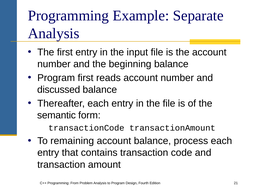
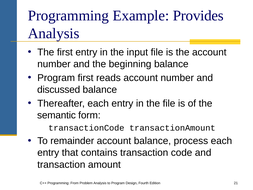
Separate: Separate -> Provides (198, 16)
remaining: remaining -> remainder (72, 141)
